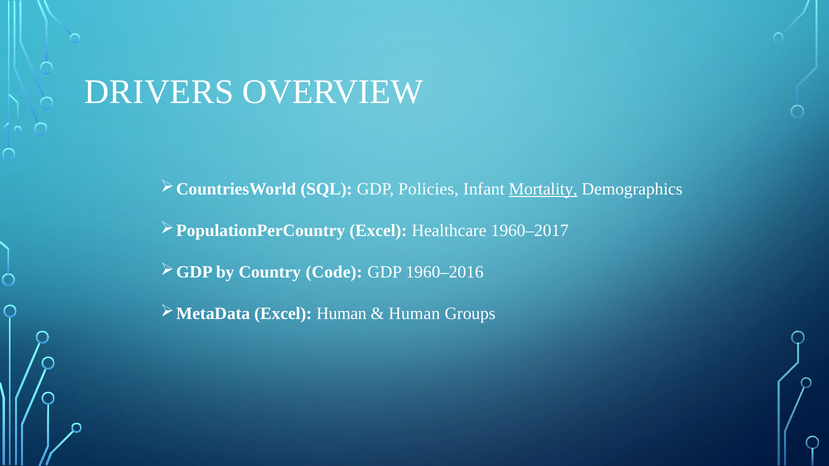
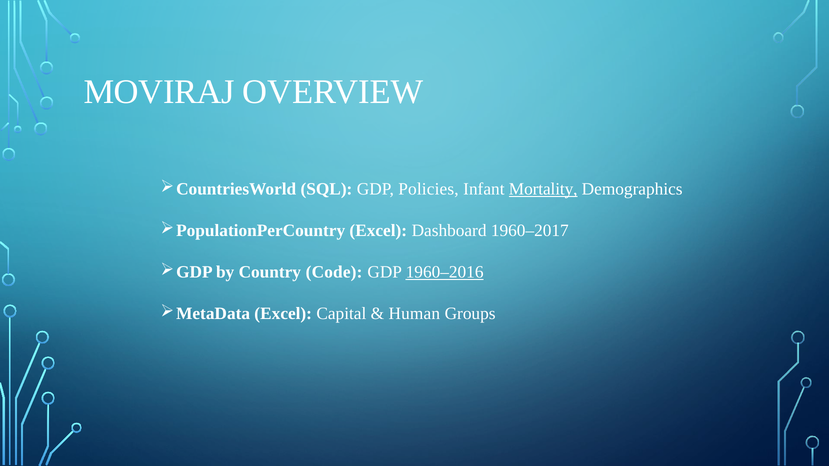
DRIVERS: DRIVERS -> MOVIRAJ (159, 92)
Healthcare: Healthcare -> Dashboard (449, 231)
1960–2016 underline: none -> present (445, 272)
Excel Human: Human -> Capital (341, 314)
